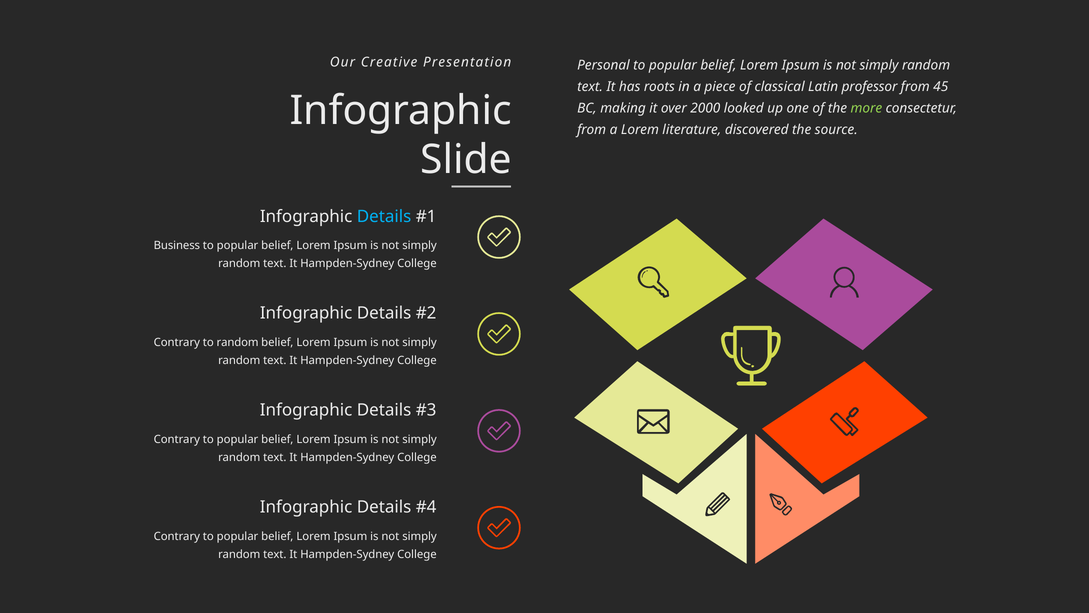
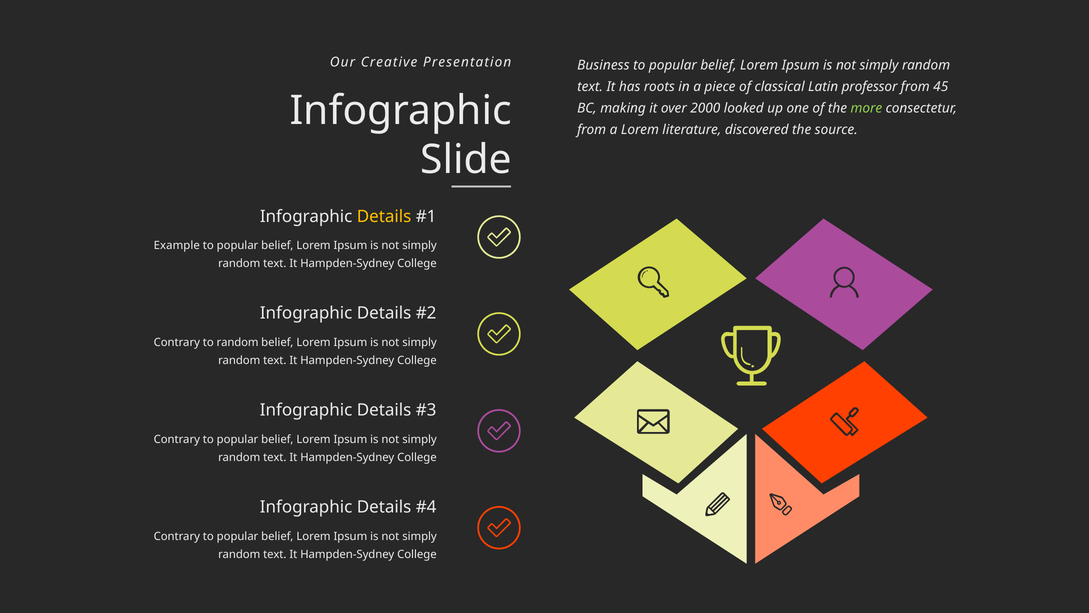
Personal: Personal -> Business (603, 65)
Details colour: light blue -> yellow (384, 216)
Business: Business -> Example (177, 245)
